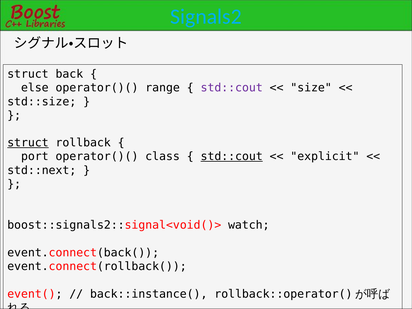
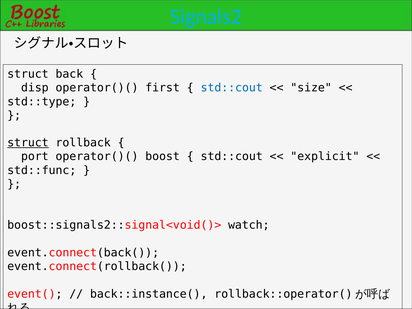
else: else -> disp (35, 88)
range: range -> first (163, 88)
std::cout colour: purple -> blue (232, 88)
std::size: std::size -> std::type (42, 102)
class: class -> boost (163, 157)
std::cout underline: present -> none (232, 157)
std::next: std::next -> std::func (42, 170)
